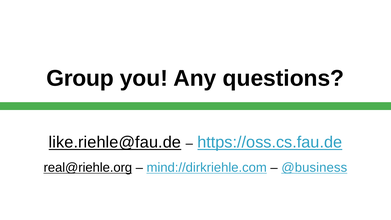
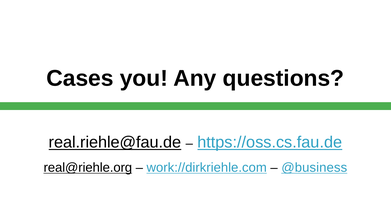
Group: Group -> Cases (80, 78)
like.riehle@fau.de: like.riehle@fau.de -> real.riehle@fau.de (115, 142)
mind://dirkriehle.com: mind://dirkriehle.com -> work://dirkriehle.com (207, 167)
